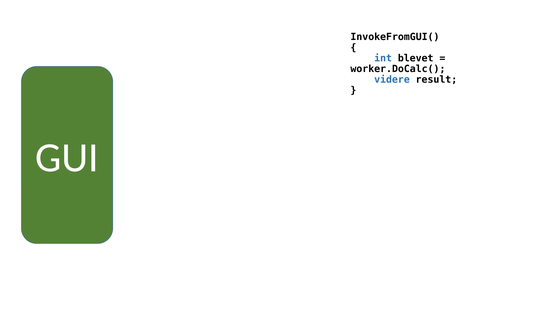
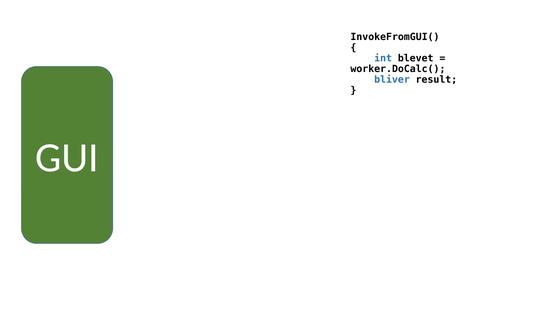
videre: videre -> bliver (392, 79)
